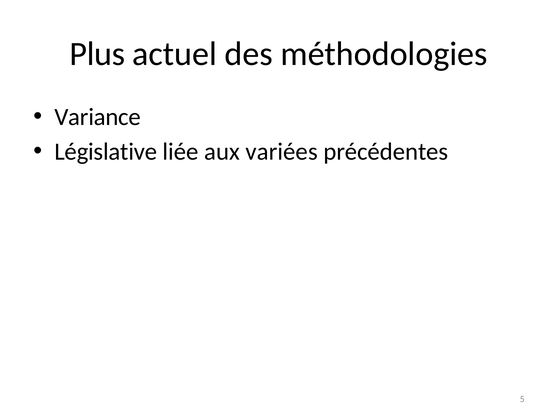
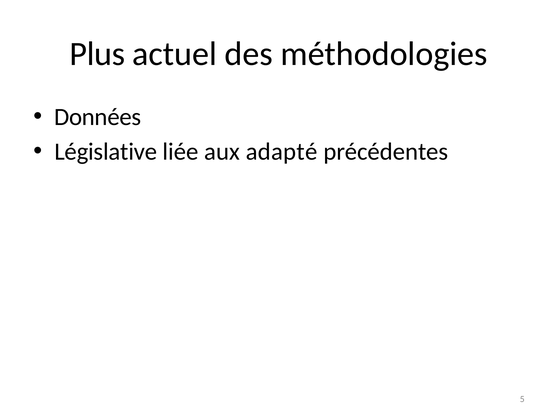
Variance: Variance -> Données (98, 117)
variées: variées -> adapté (282, 152)
